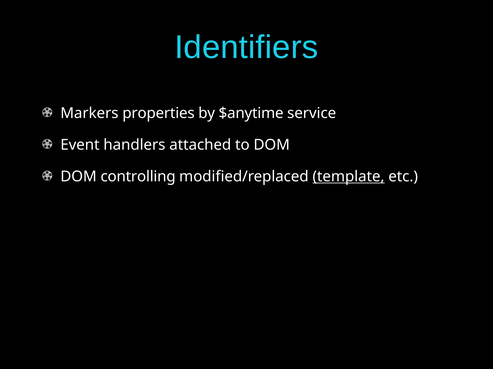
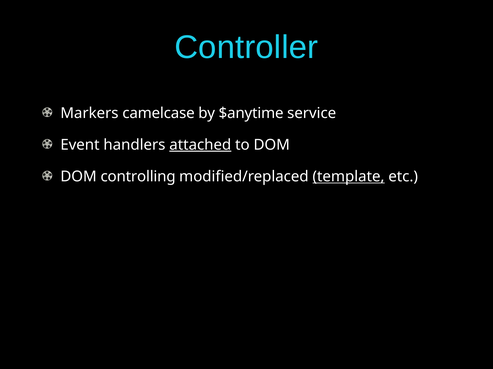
Identifiers: Identifiers -> Controller (246, 47)
properties: properties -> camelcase (159, 113)
attached underline: none -> present (200, 145)
